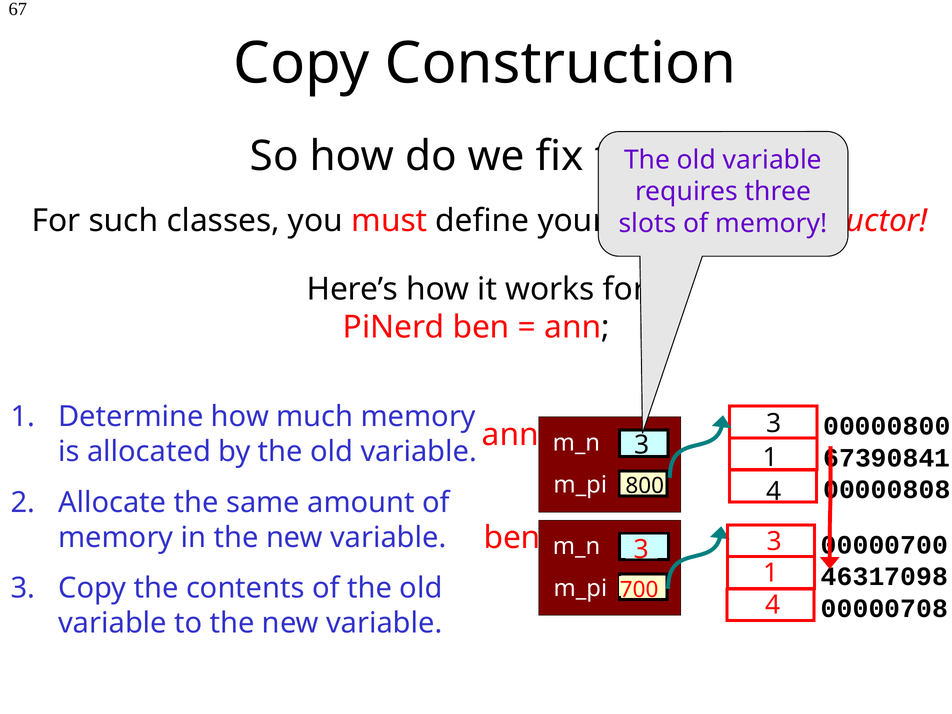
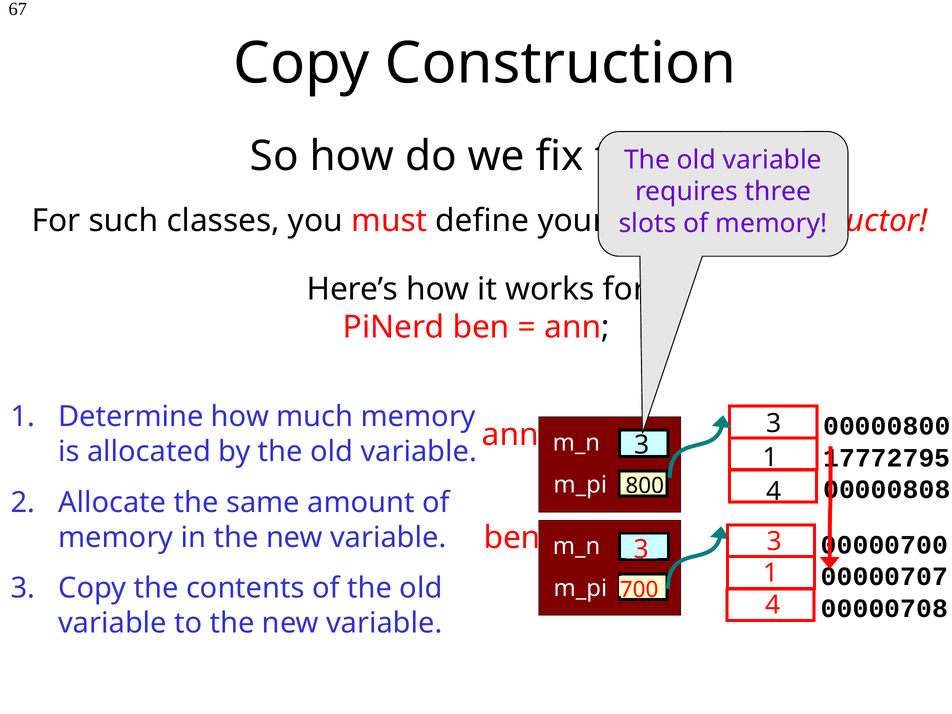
67390841: 67390841 -> 17772795 (887, 458)
46317098: 46317098 -> 00000707 (884, 577)
